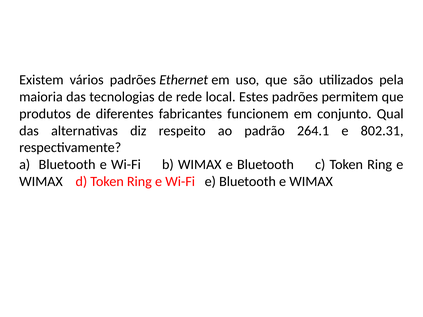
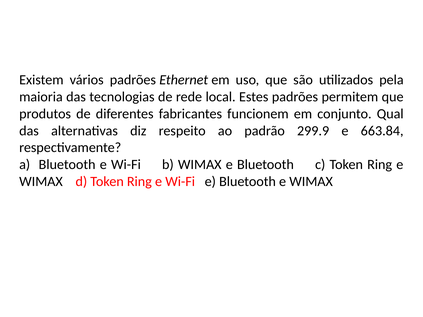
264.1: 264.1 -> 299.9 (313, 131)
802.31: 802.31 -> 663.84 (382, 131)
